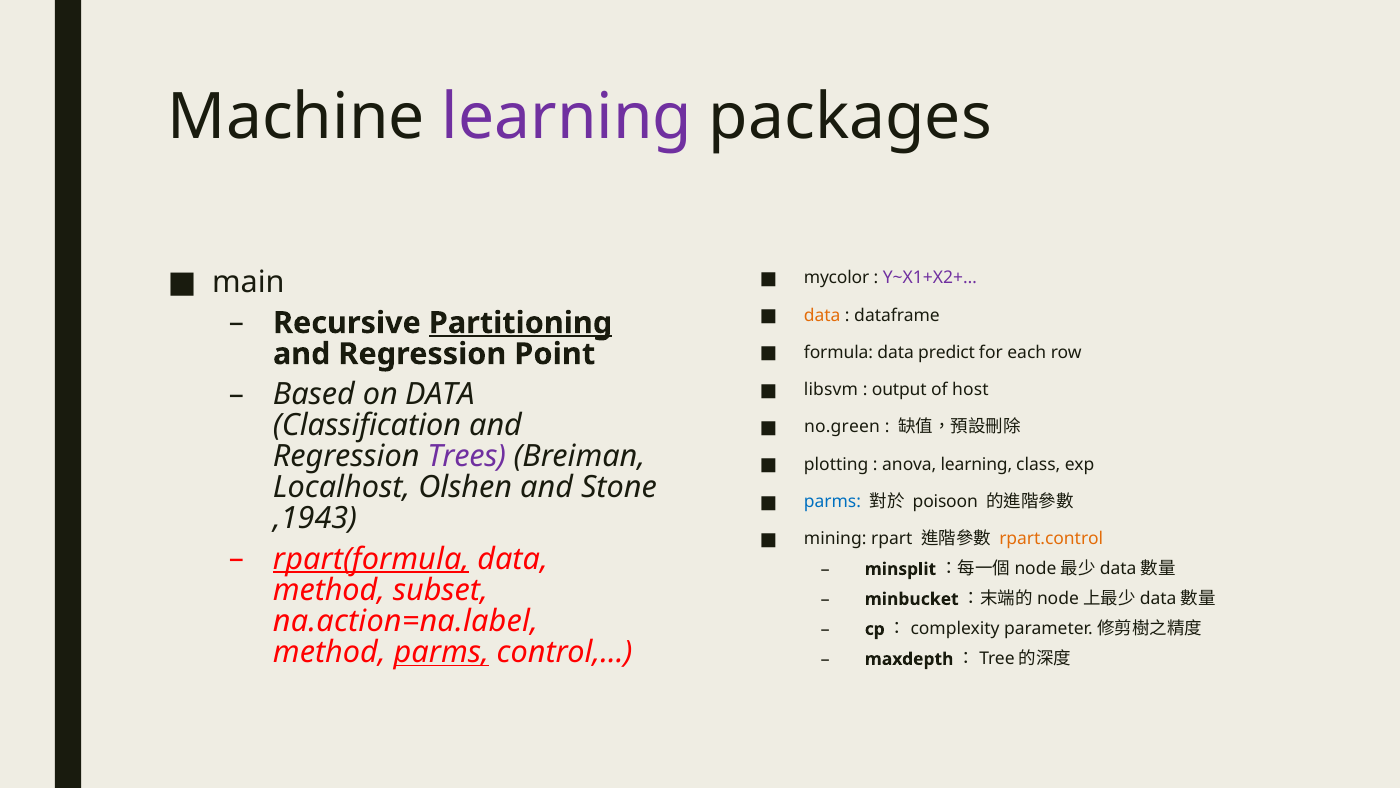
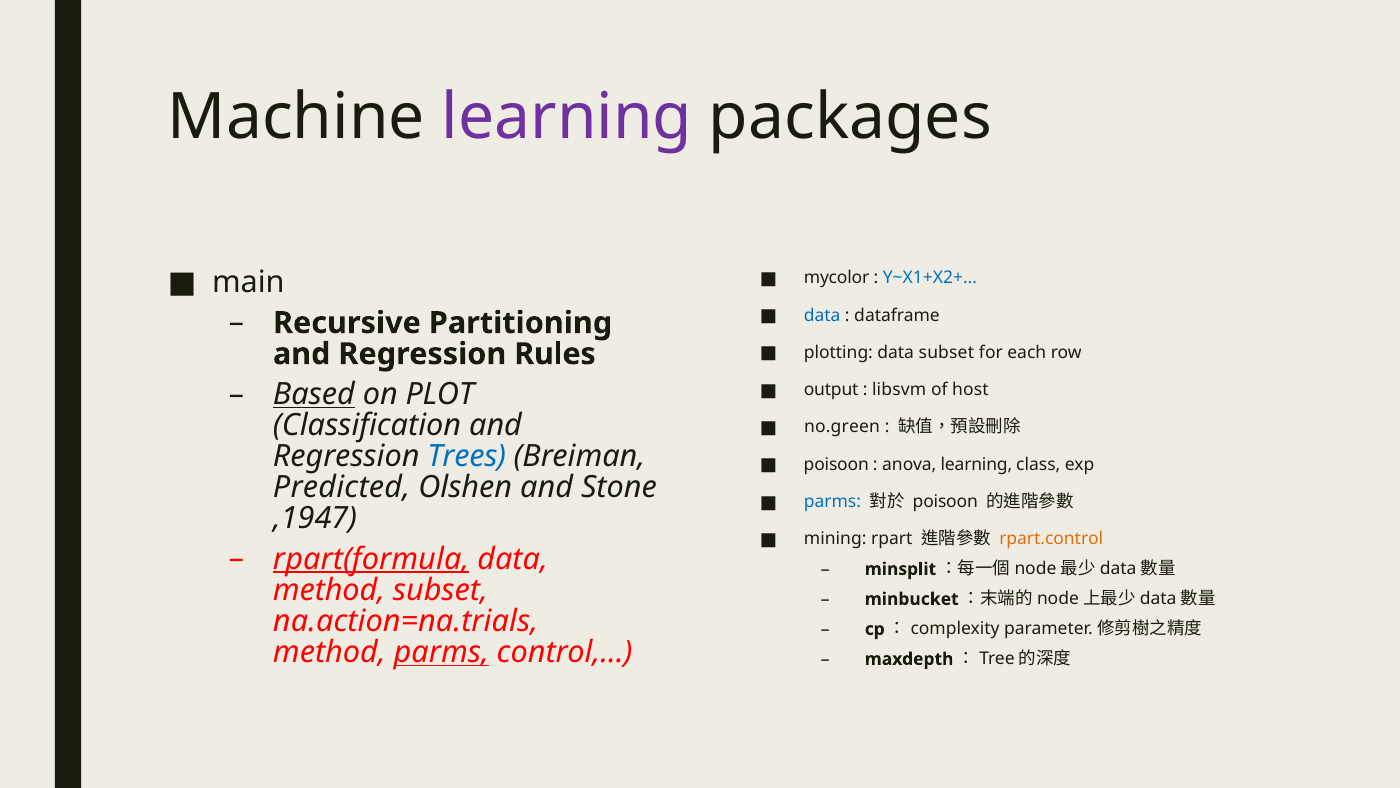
Y~X1+X2+… colour: purple -> blue (930, 278)
data colour: orange -> blue (822, 315)
Partitioning underline: present -> none (521, 323)
formula: formula -> plotting (838, 352)
data predict: predict -> subset (946, 352)
Point: Point -> Rules (555, 354)
libsvm: libsvm -> output (831, 390)
output: output -> libsvm (899, 390)
Based underline: none -> present (314, 394)
on DATA: DATA -> PLOT (440, 394)
Trees colour: purple -> blue (467, 456)
plotting: plotting -> poisoon (836, 464)
Localhost: Localhost -> Predicted (342, 487)
,1943: ,1943 -> ,1947 (315, 518)
na.action=na.label: na.action=na.label -> na.action=na.trials (406, 621)
